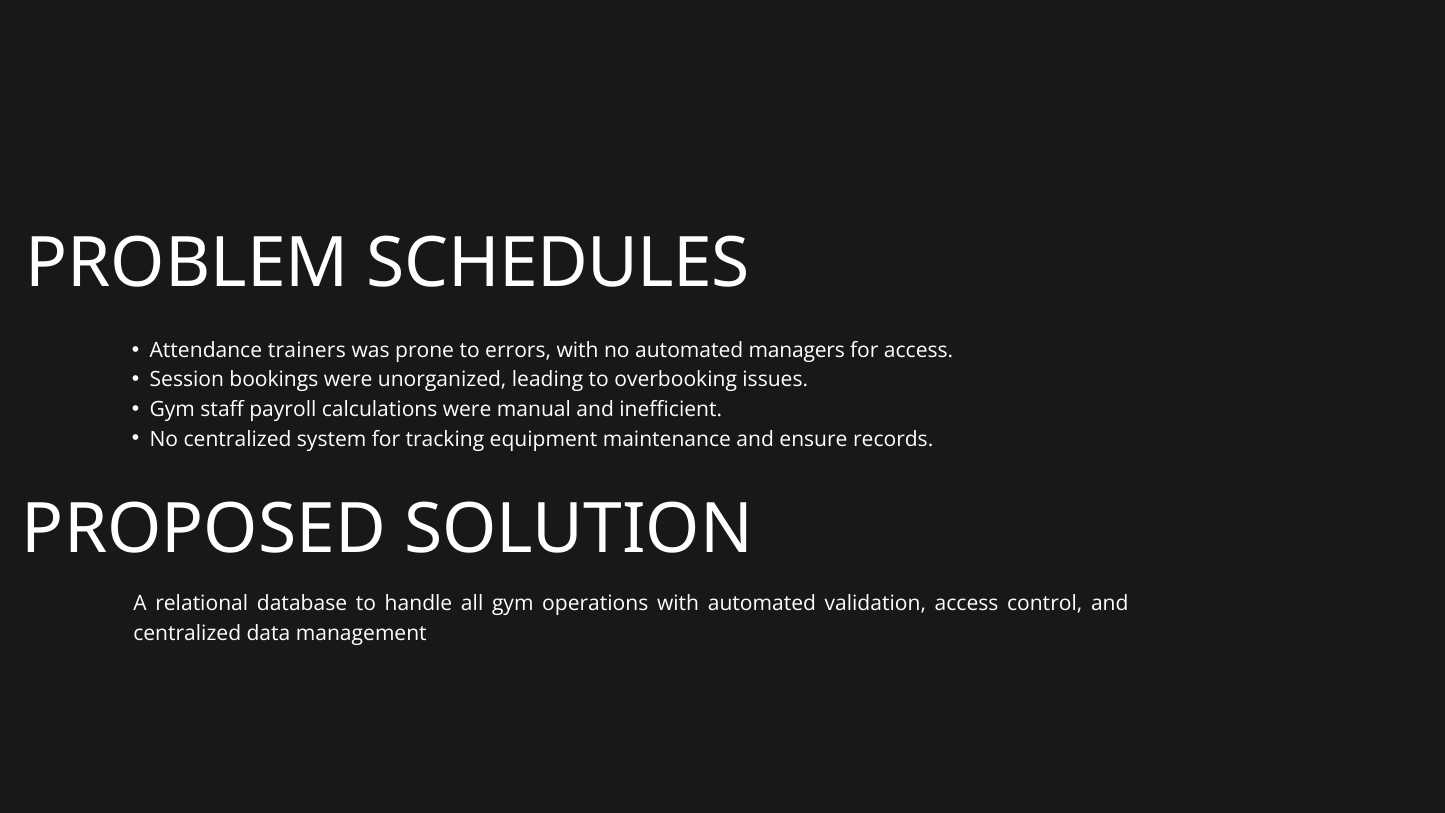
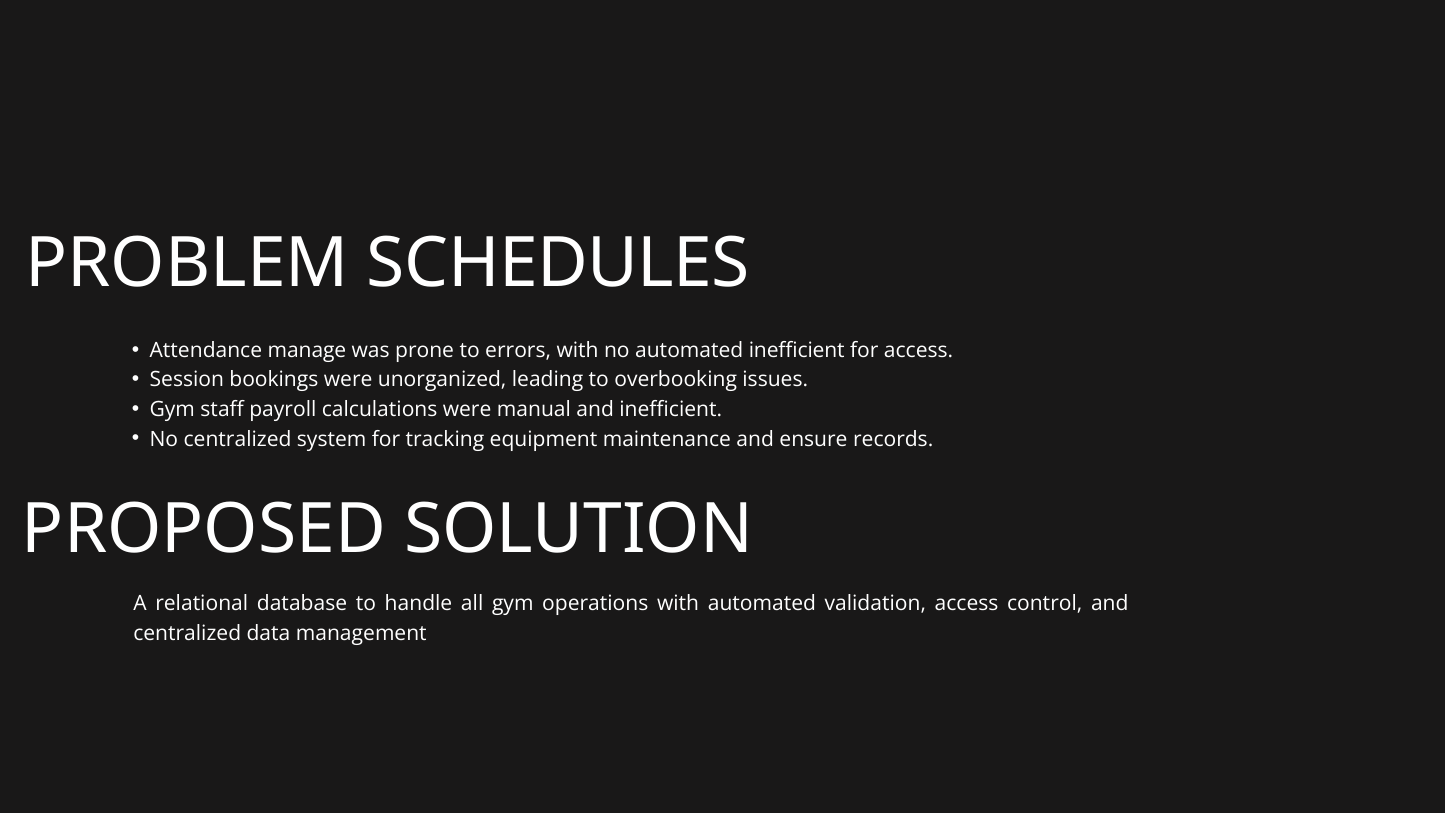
trainers: trainers -> manage (307, 350)
automated managers: managers -> inefficient (797, 350)
